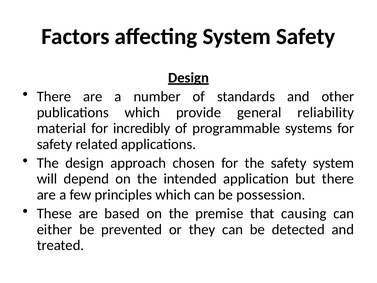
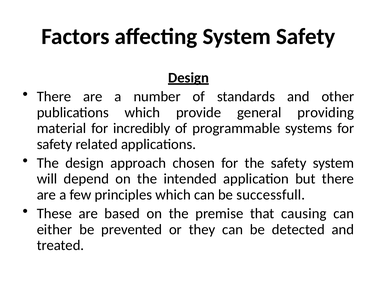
reliability: reliability -> providing (326, 112)
possession: possession -> successfull (271, 195)
